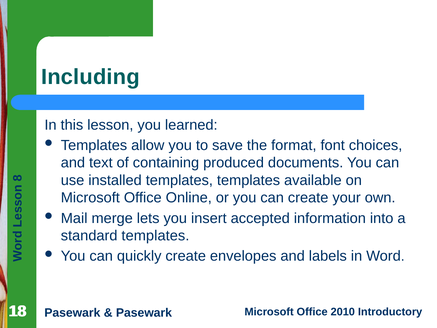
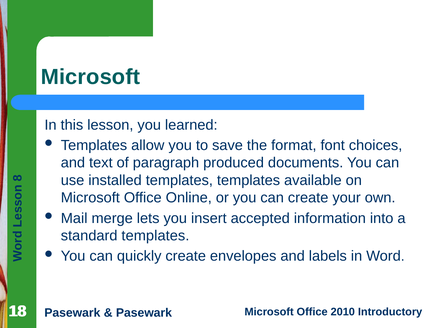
Including: Including -> Microsoft (90, 77)
containing: containing -> paragraph (166, 163)
